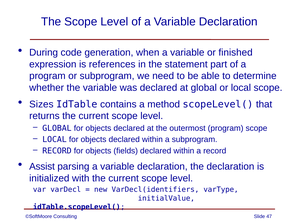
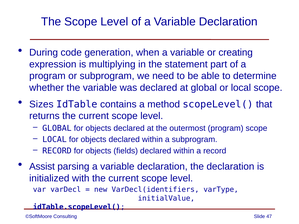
finished: finished -> creating (236, 53)
references: references -> multiplying (112, 64)
